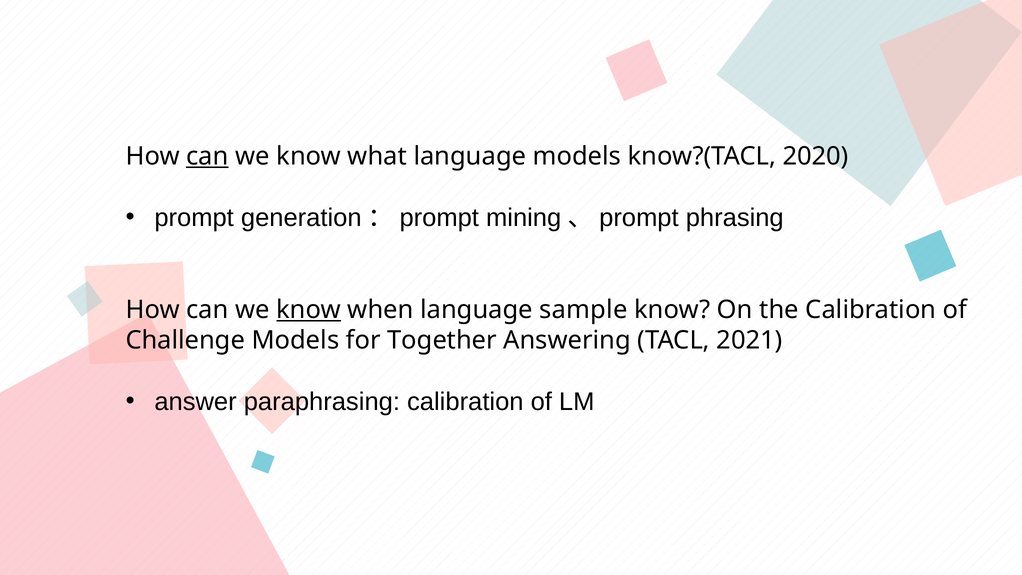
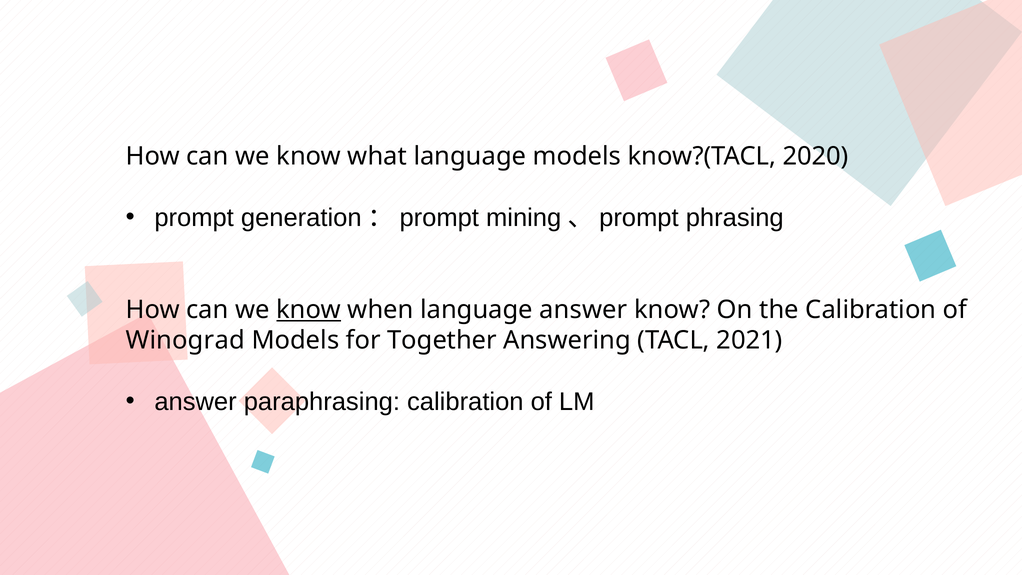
can underline: present -> none (207, 156)
language sample: sample -> answer (583, 310)
Challenge: Challenge -> Winograd (185, 340)
